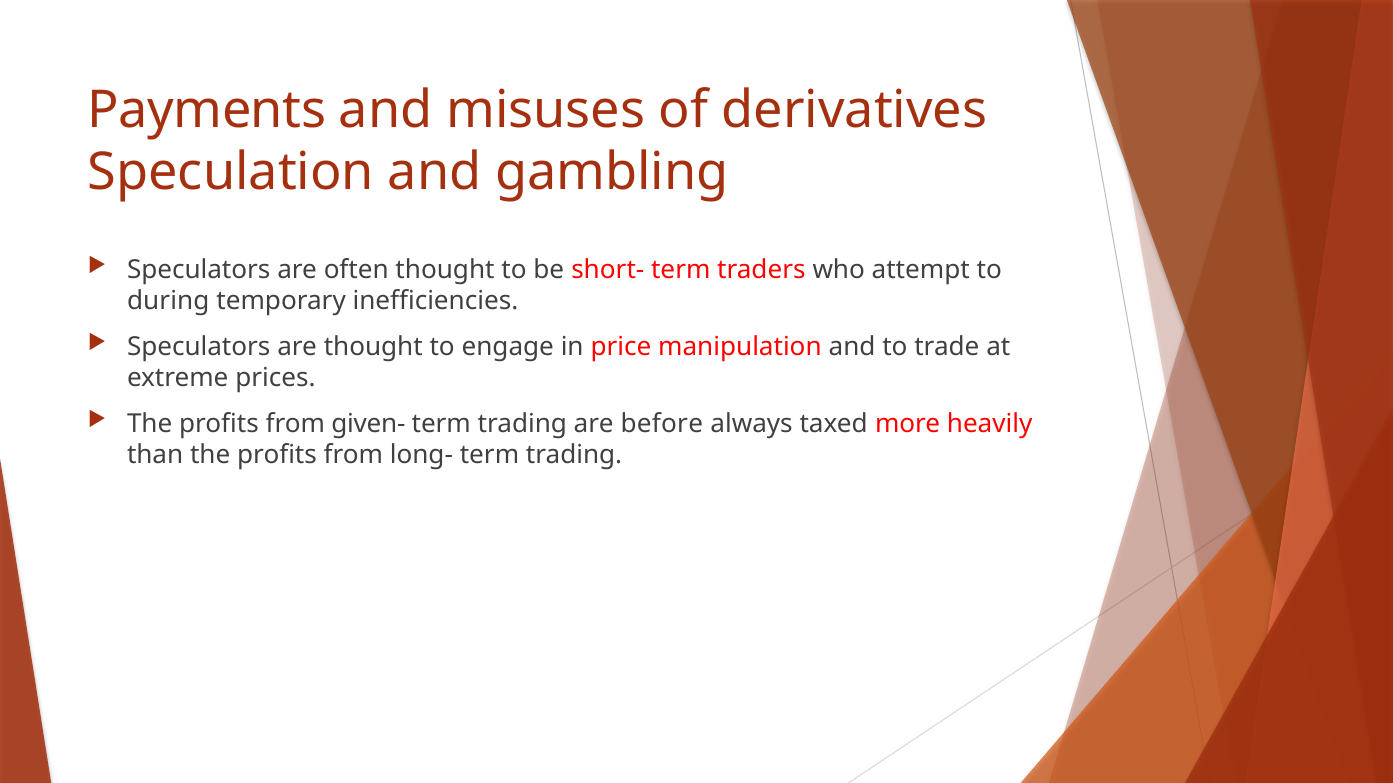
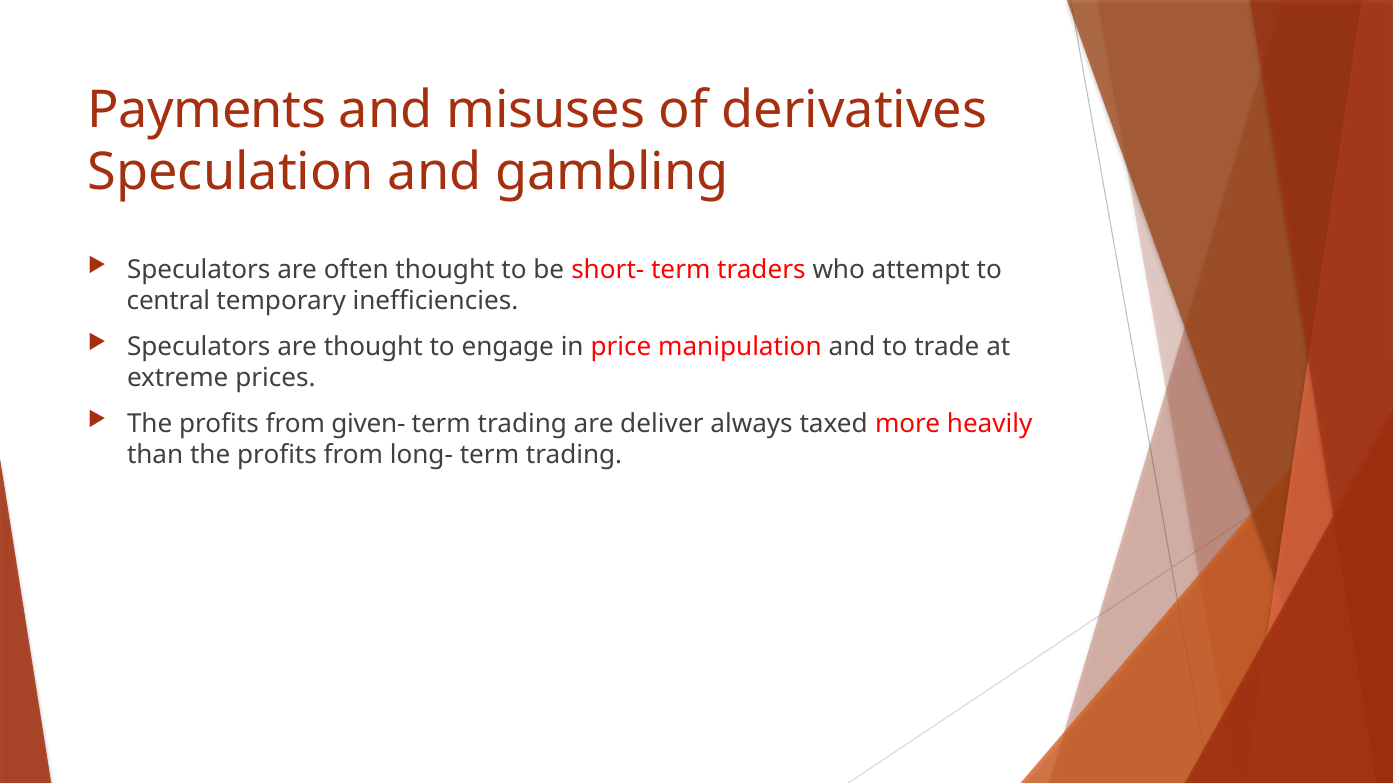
during: during -> central (168, 301)
before: before -> deliver (662, 424)
